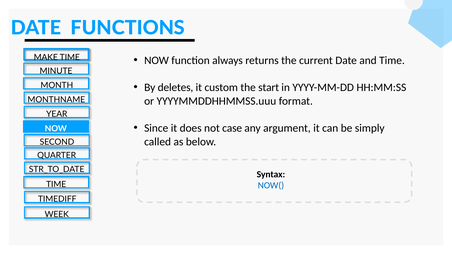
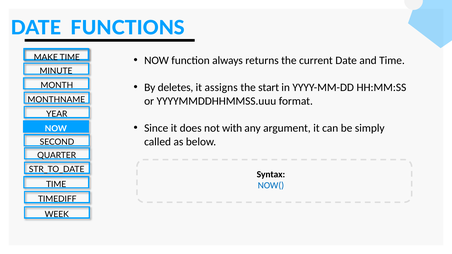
custom: custom -> assigns (221, 88)
case: case -> with (232, 128)
